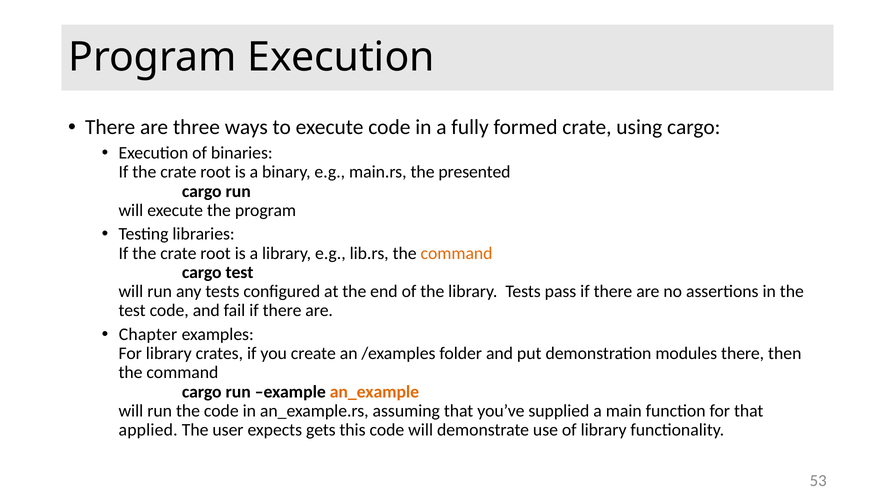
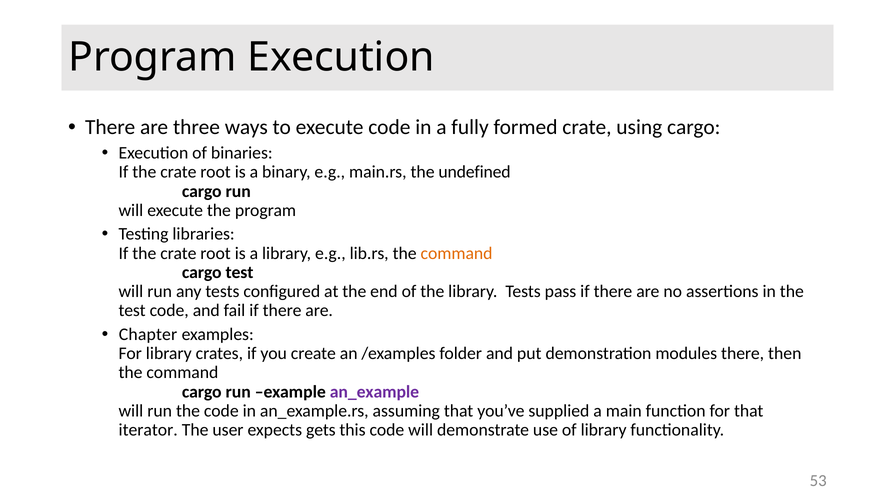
presented: presented -> undefined (475, 172)
an_example colour: orange -> purple (374, 392)
applied: applied -> iterator (148, 430)
